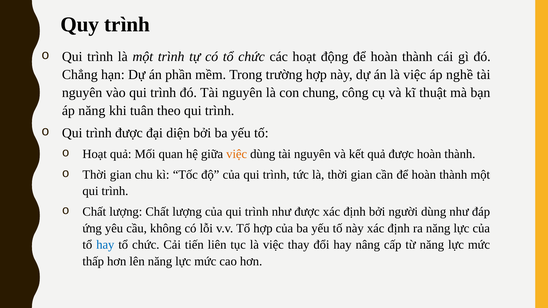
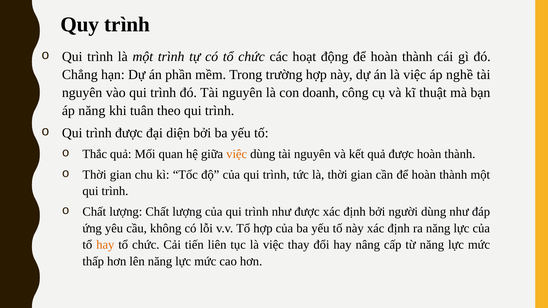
chung: chung -> doanh (321, 93)
Hoạt: Hoạt -> Thắc (95, 154)
hay colour: blue -> orange (105, 245)
